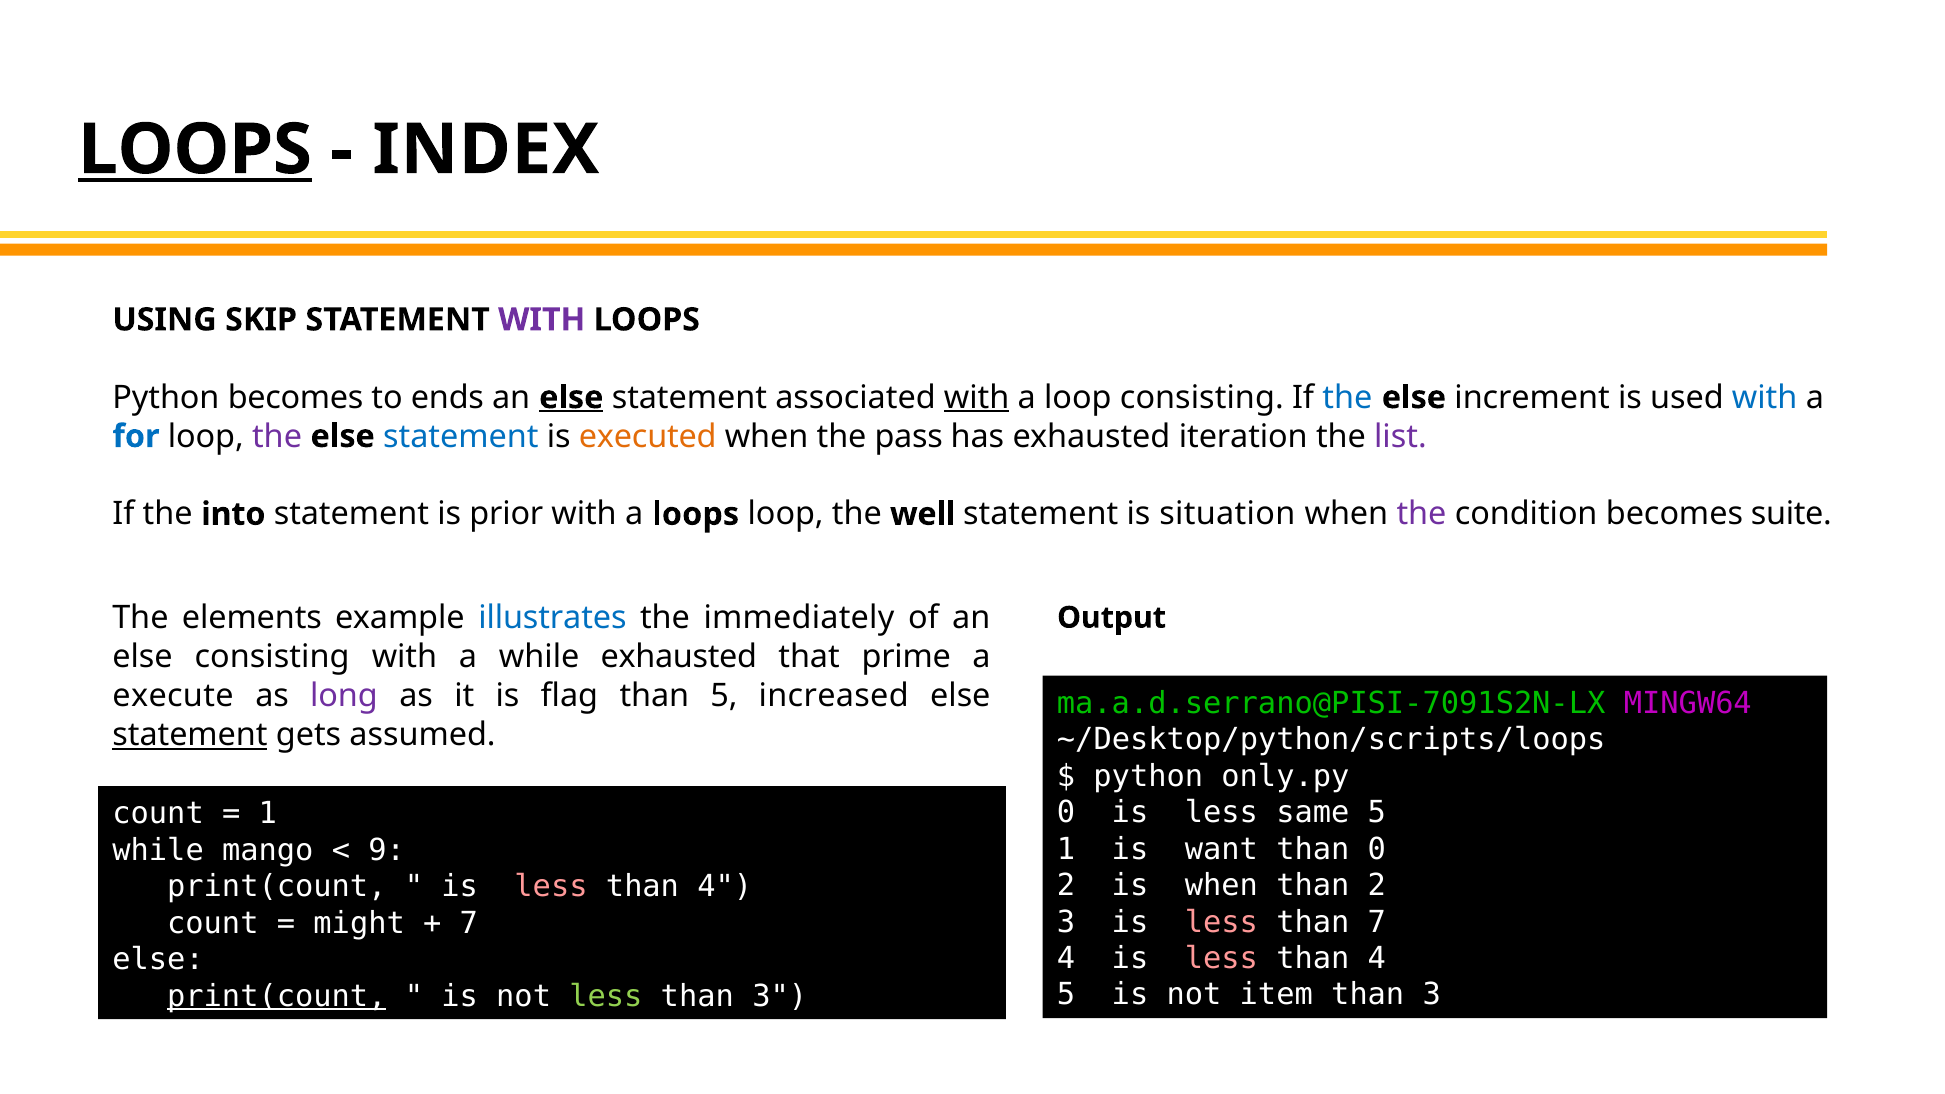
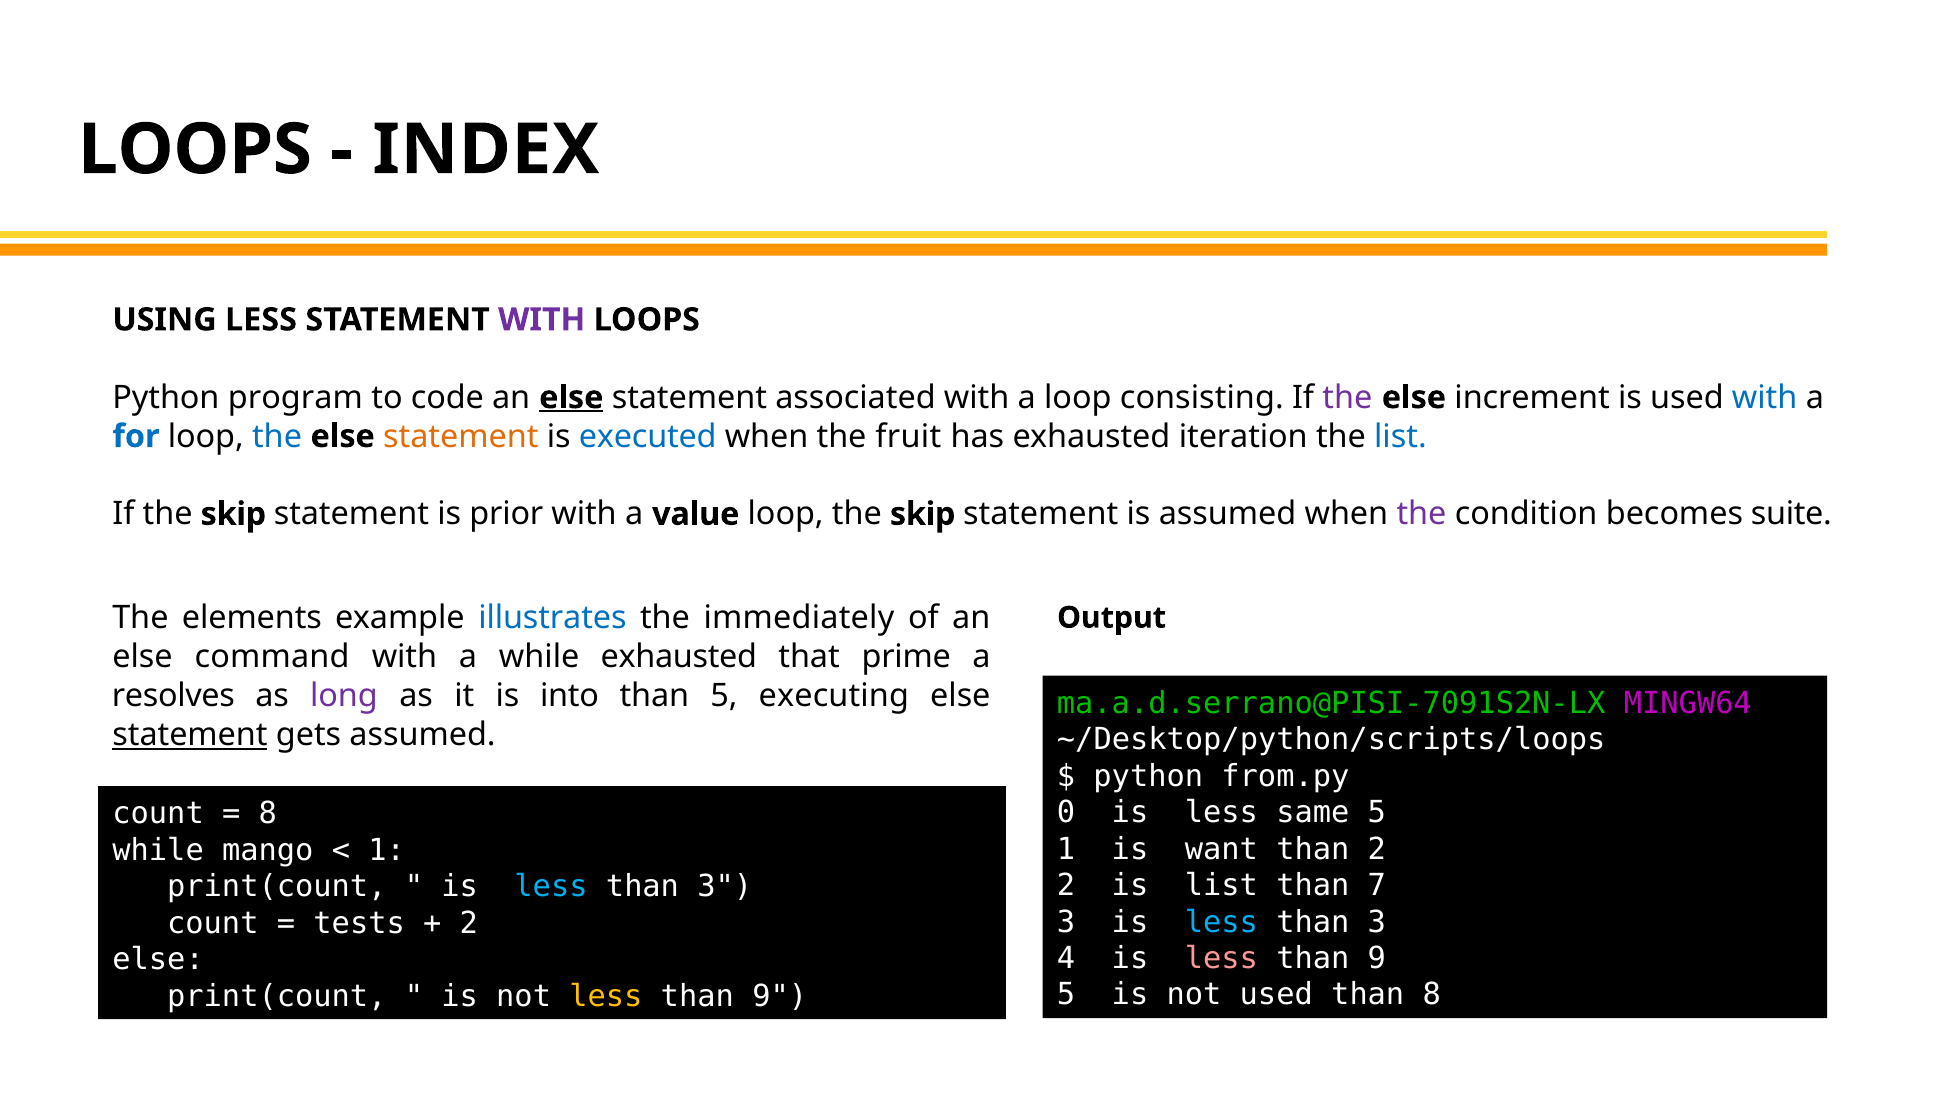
LOOPS underline: present -> none (195, 150)
USING SKIP: SKIP -> LESS (261, 320)
Python becomes: becomes -> program (295, 398)
ends: ends -> code (447, 398)
with underline: present -> none (977, 398)
the colour: blue -> purple (1347, 398)
the colour: purple -> blue (277, 436)
statement colour: blue -> orange (461, 436)
executed colour: orange -> blue (648, 436)
pass: pass -> fruit (908, 436)
list colour: purple -> blue (1400, 436)
If the into: into -> skip (233, 514)
a loops: loops -> value (696, 514)
loop the well: well -> skip (923, 514)
is situation: situation -> assumed (1228, 514)
else consisting: consisting -> command (272, 657)
execute: execute -> resolves (173, 696)
flag: flag -> into (570, 696)
increased: increased -> executing (834, 696)
only.py: only.py -> from.py (1285, 776)
1: 1 -> 8 (268, 814)
than 0: 0 -> 2 (1377, 849)
9: 9 -> 1 (387, 850)
is when: when -> list (1221, 886)
than 2: 2 -> 7 (1377, 886)
less colour: pink -> light blue (551, 887)
4: 4 -> 3 (725, 887)
less colour: pink -> light blue (1221, 922)
7: 7 -> 3 (1377, 922)
might: might -> tests (359, 923)
7: 7 -> 2 (469, 923)
4: 4 -> 9 (1377, 959)
not item: item -> used (1276, 995)
3: 3 -> 8 (1432, 995)
print(count underline: present -> none (277, 996)
less colour: light green -> yellow (606, 996)
3: 3 -> 9 (780, 996)
